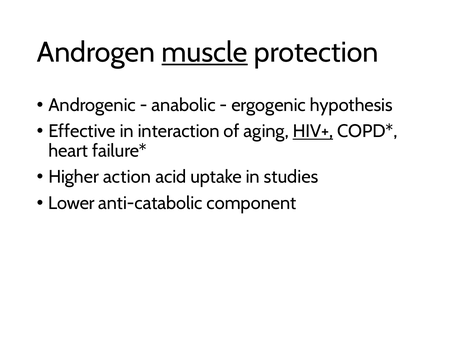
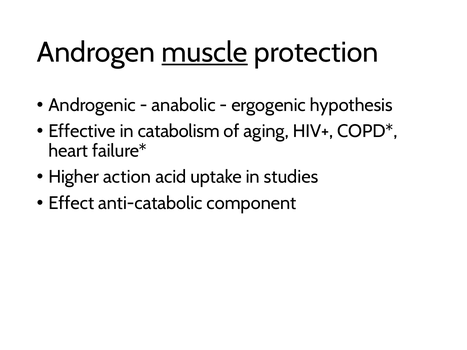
interaction: interaction -> catabolism (179, 131)
HIV+ underline: present -> none (313, 131)
Lower: Lower -> Effect (71, 203)
